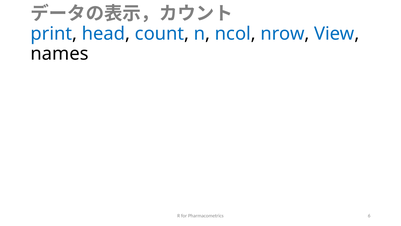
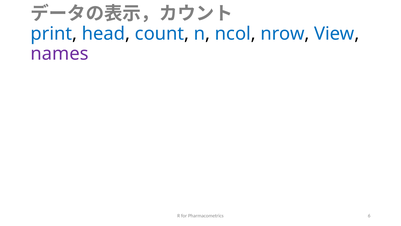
names colour: black -> purple (60, 54)
